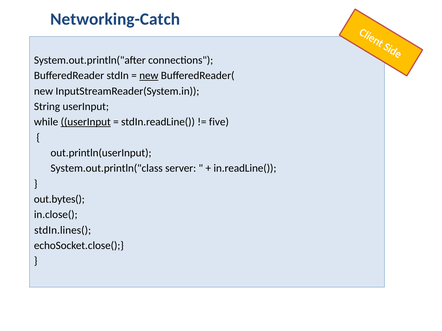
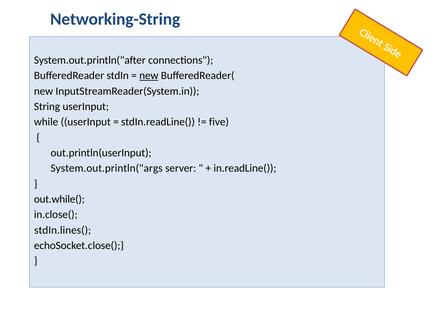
Networking-Catch: Networking-Catch -> Networking-String (115, 19)
userInput underline: present -> none (86, 122)
System.out.println("class: System.out.println("class -> System.out.println("args (107, 169)
out.bytes(: out.bytes( -> out.while( (59, 199)
